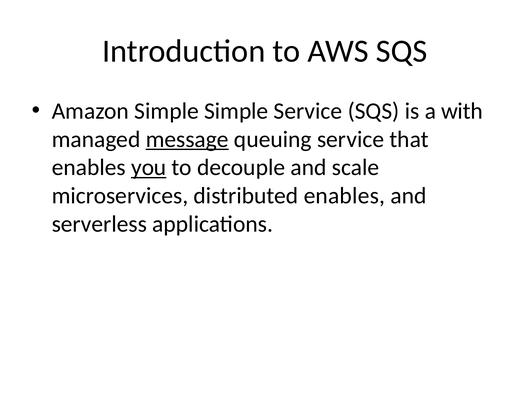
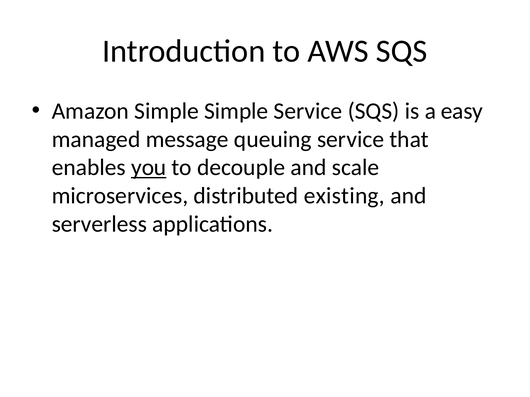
with: with -> easy (462, 111)
message underline: present -> none (187, 139)
distributed enables: enables -> existing (344, 196)
